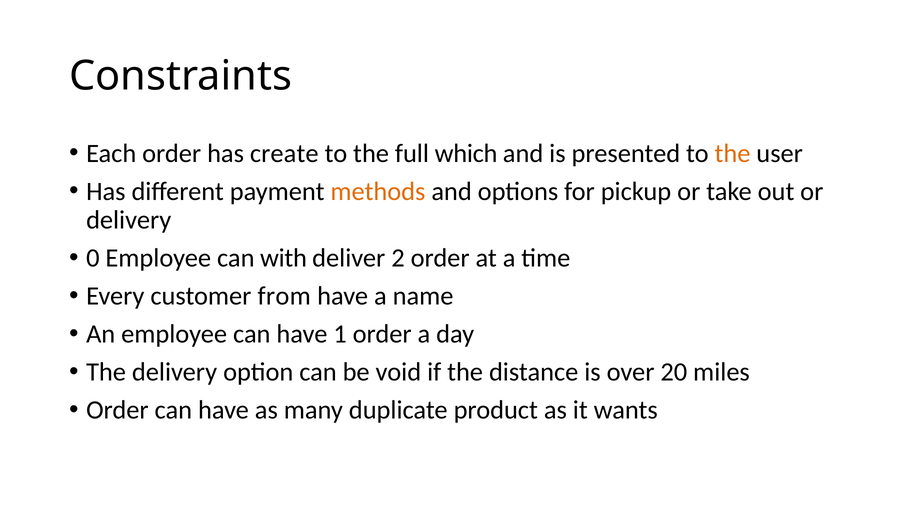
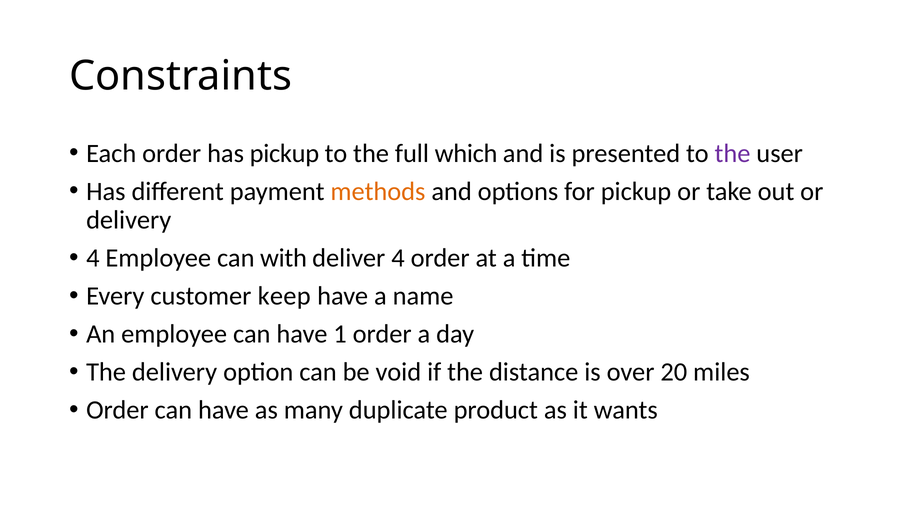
has create: create -> pickup (284, 153)
the colour: orange -> purple (732, 153)
0: 0 -> 4 (93, 258)
deliver 2: 2 -> 4 (398, 258)
from: from -> keep (284, 296)
